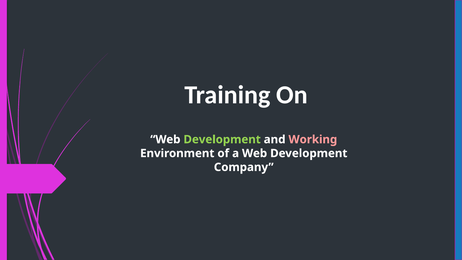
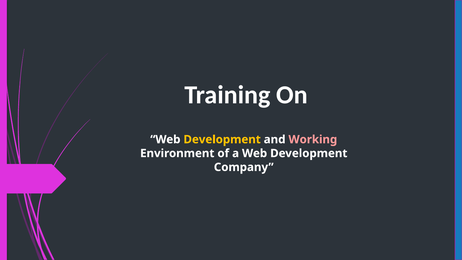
Development colour: light green -> yellow (222, 139)
